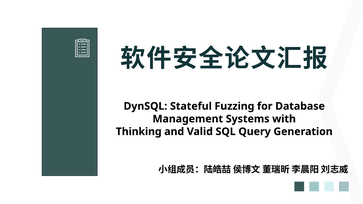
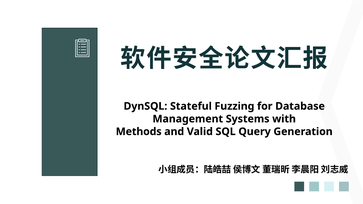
Thinking: Thinking -> Methods (139, 132)
